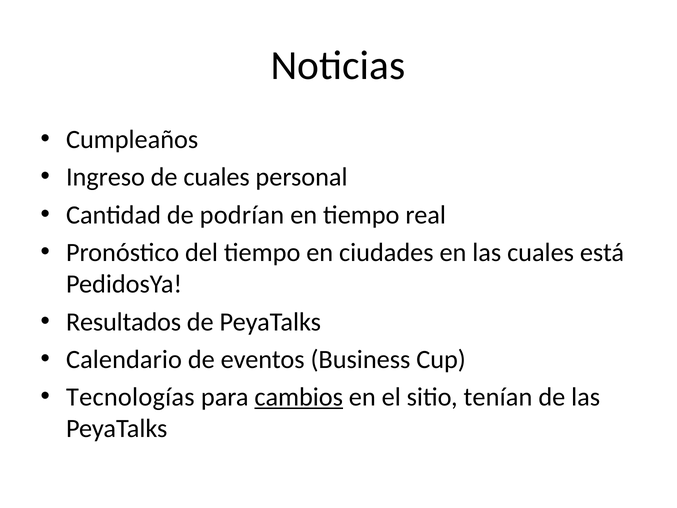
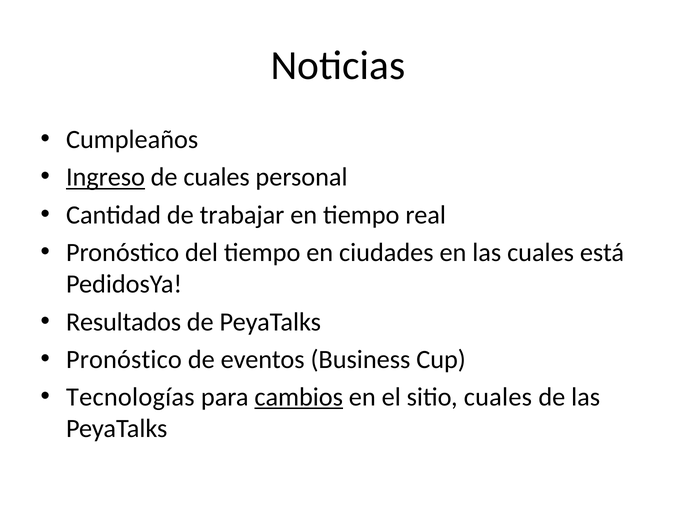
Ingreso underline: none -> present (105, 177)
podrían: podrían -> trabajar (242, 215)
Calendario: Calendario -> Pronóstico (124, 359)
sitio tenían: tenían -> cuales (498, 397)
